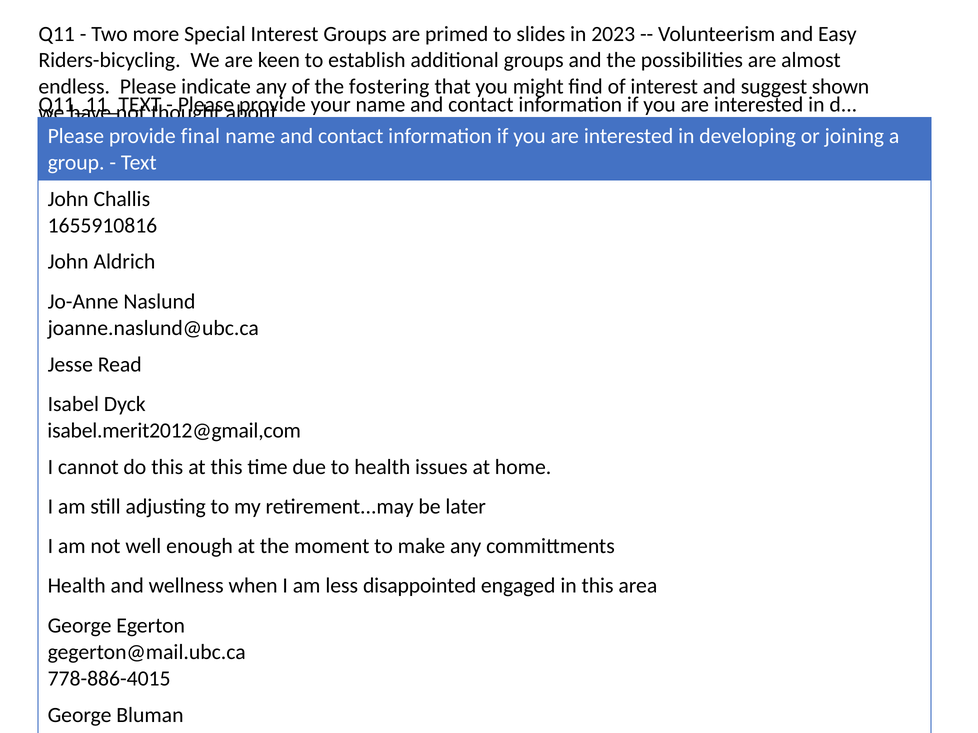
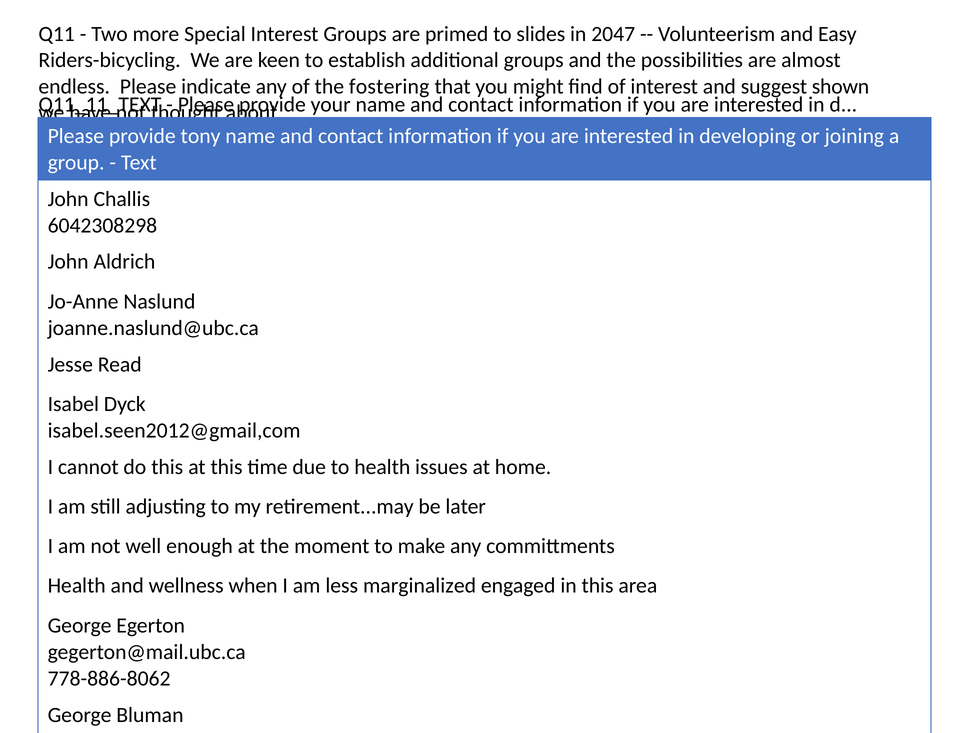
2023: 2023 -> 2047 (613, 34)
final: final -> tony (201, 136)
1655910816: 1655910816 -> 6042308298 (102, 226)
isabel.merit2012@gmail,com: isabel.merit2012@gmail,com -> isabel.seen2012@gmail,com (174, 431)
disappointed: disappointed -> marginalized (420, 586)
778-886-4015: 778-886-4015 -> 778-886-8062 (109, 679)
